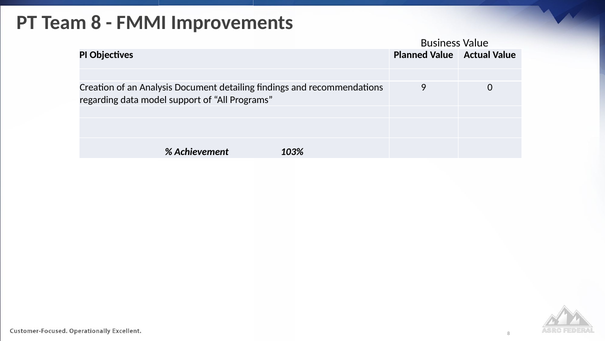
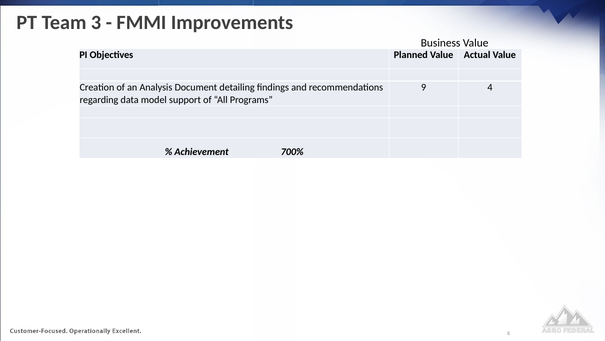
Team 8: 8 -> 3 (96, 23)
0: 0 -> 4 (490, 87)
103%: 103% -> 700% (292, 152)
